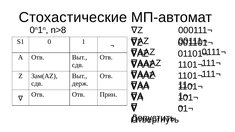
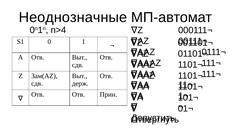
Стохастические: Стохастические -> Неоднозначные (73, 17)
n>8: n>8 -> n>4 (58, 30)
